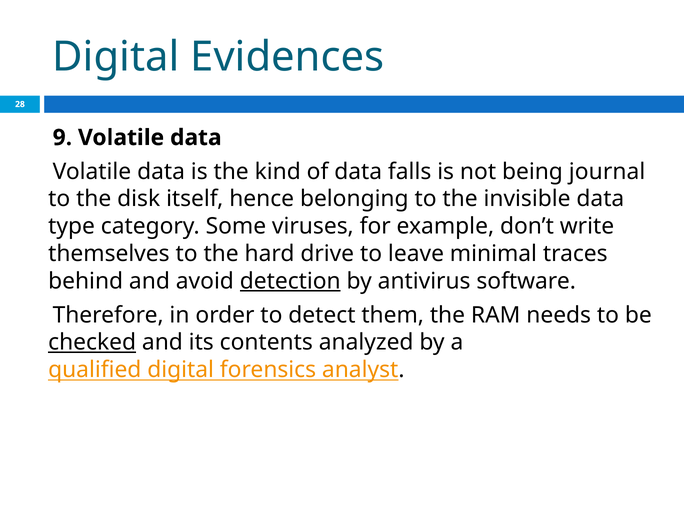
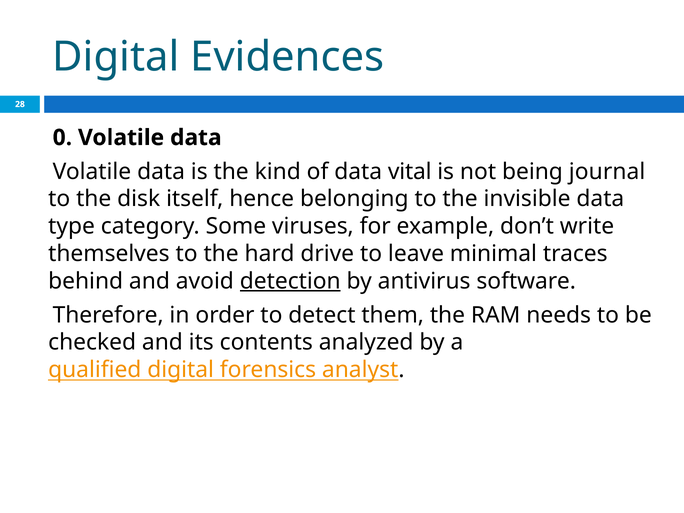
9: 9 -> 0 (62, 138)
falls: falls -> vital (410, 172)
checked underline: present -> none (92, 342)
